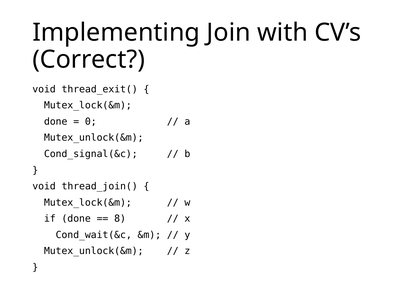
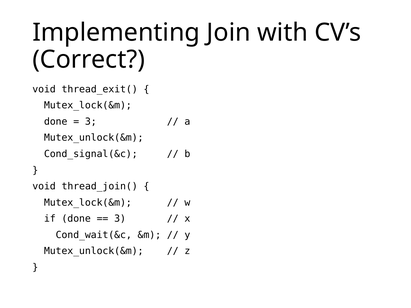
0: 0 -> 3 (91, 122)
8: 8 -> 3 (120, 219)
